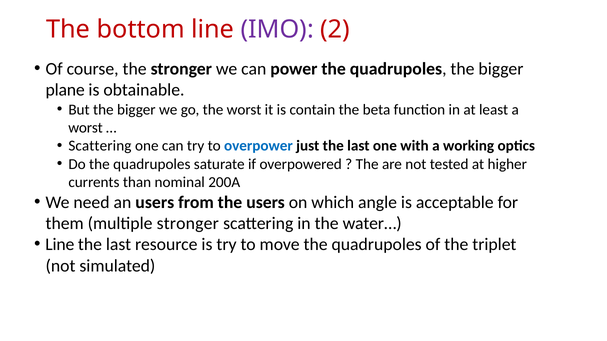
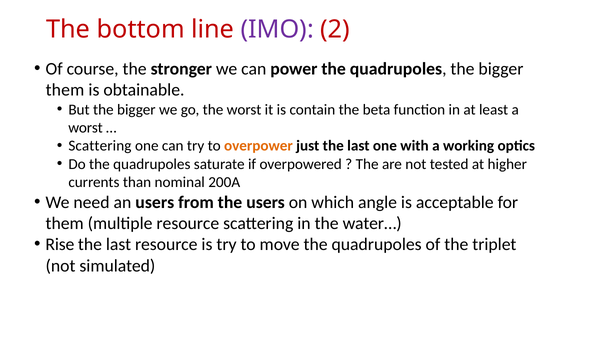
plane: plane -> them (65, 90)
overpower colour: blue -> orange (258, 146)
multiple stronger: stronger -> resource (188, 224)
Line: Line -> Rise (60, 245)
